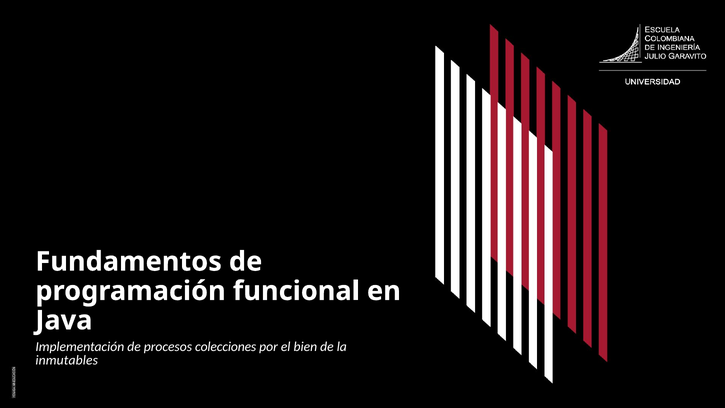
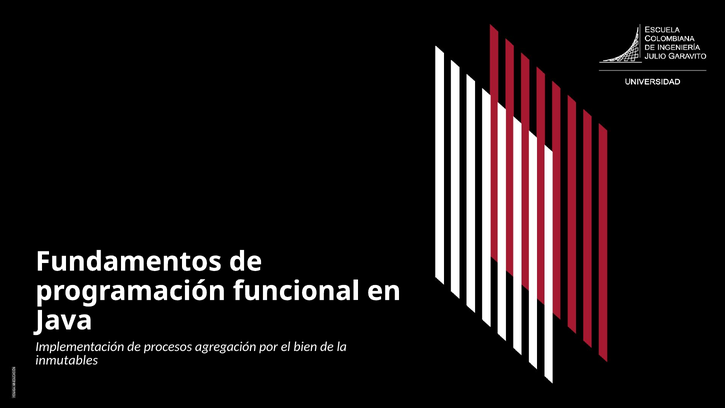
colecciones: colecciones -> agregación (226, 347)
